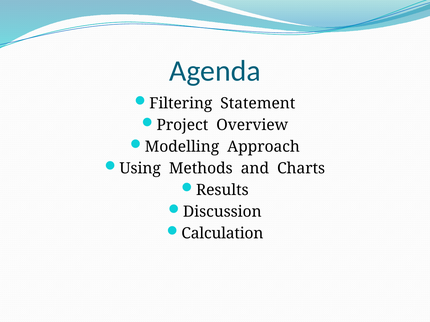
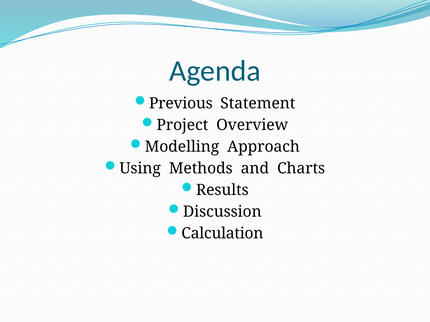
Filtering: Filtering -> Previous (181, 104)
